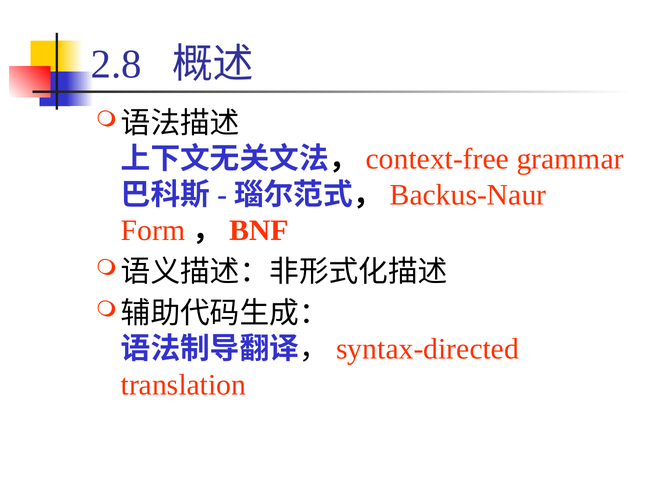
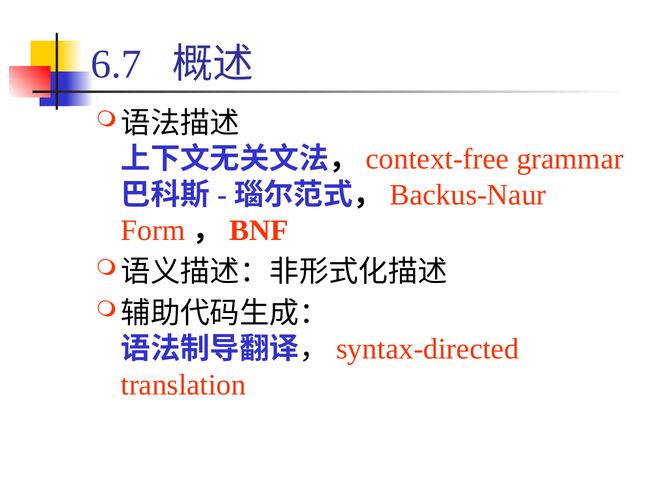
2.8: 2.8 -> 6.7 (116, 64)
